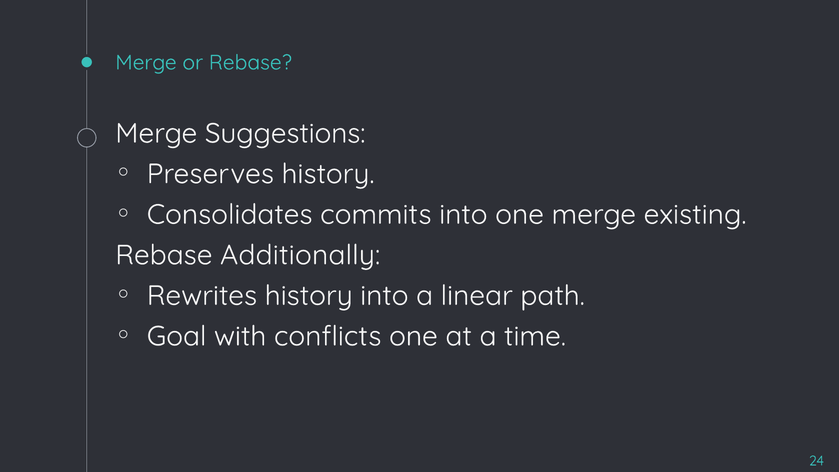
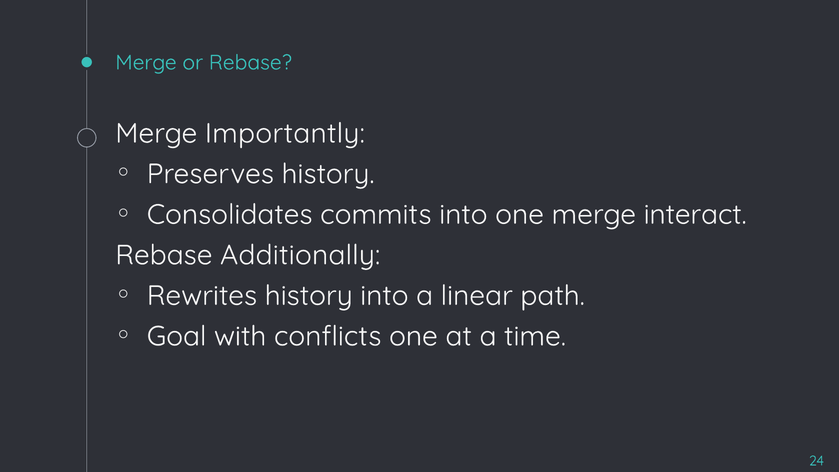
Suggestions: Suggestions -> Importantly (285, 133)
existing: existing -> interact (695, 215)
